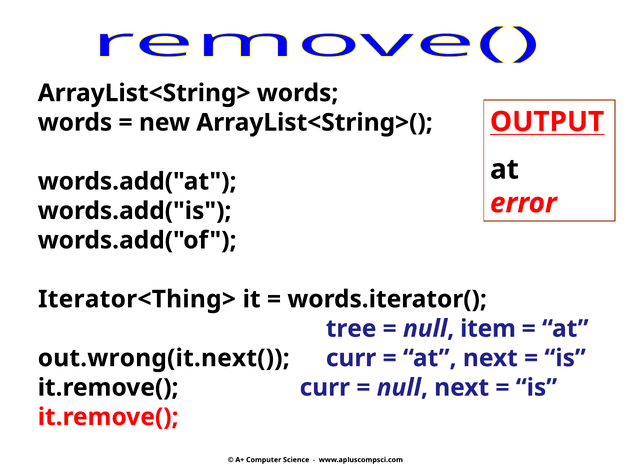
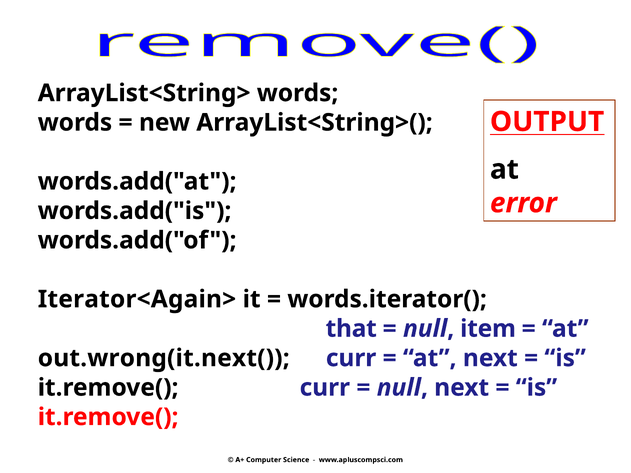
Iterator<Thing>: Iterator<Thing> -> Iterator<Again> (137, 299)
tree: tree -> that (351, 329)
